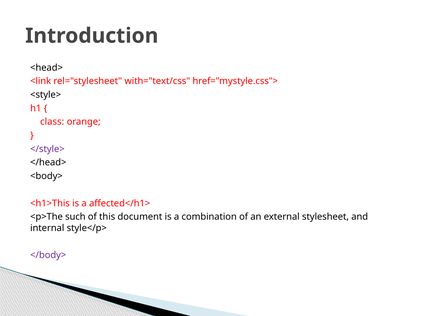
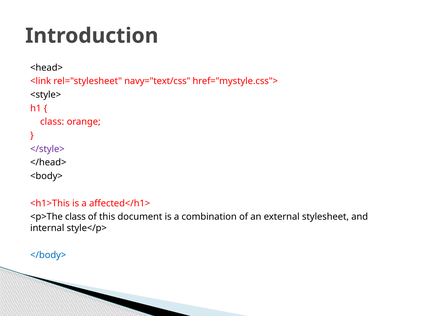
with="text/css: with="text/css -> navy="text/css (157, 81)
<p>The such: such -> class (75, 217)
</body> colour: purple -> blue (48, 255)
